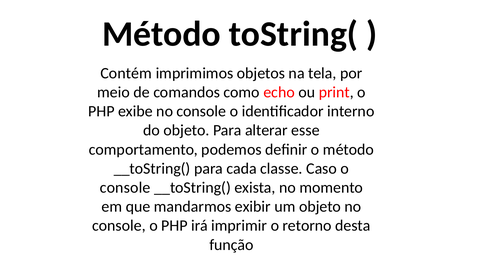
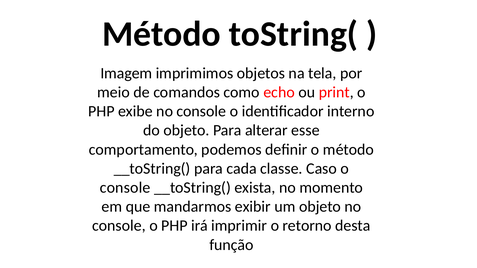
Contém: Contém -> Imagem (126, 73)
